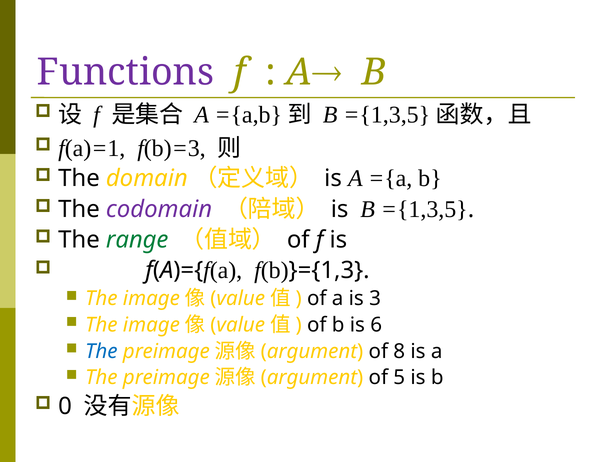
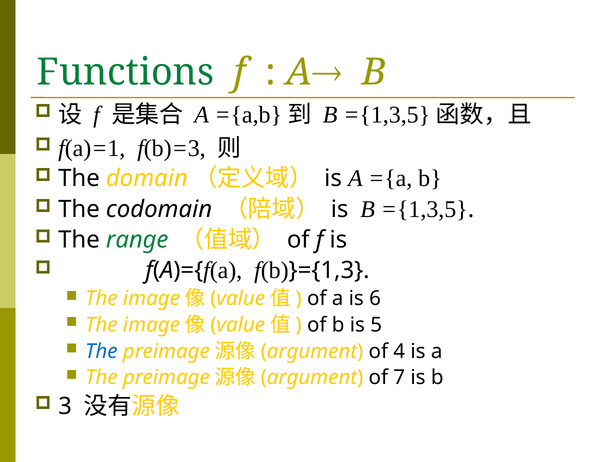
Functions colour: purple -> green (126, 72)
codomain colour: purple -> black (159, 209)
3: 3 -> 6 (375, 299)
6: 6 -> 5 (376, 325)
8: 8 -> 4 (399, 351)
5: 5 -> 7 (399, 377)
0: 0 -> 3 (65, 406)
